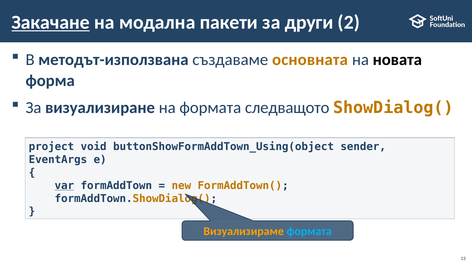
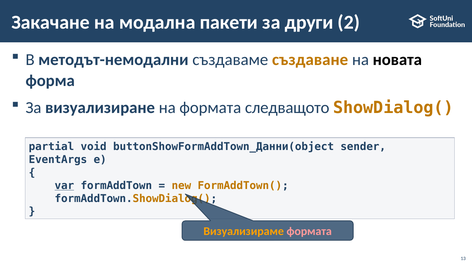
Закачане underline: present -> none (51, 22)
методът-използвана: методът-използвана -> методът-немодални (113, 60)
основната: основната -> създаване (310, 60)
project: project -> partial (51, 147)
buttonShowFormAddTown_Using(object: buttonShowFormAddTown_Using(object -> buttonShowFormAddTown_Данни(object (224, 147)
формата colour: light blue -> pink (309, 232)
